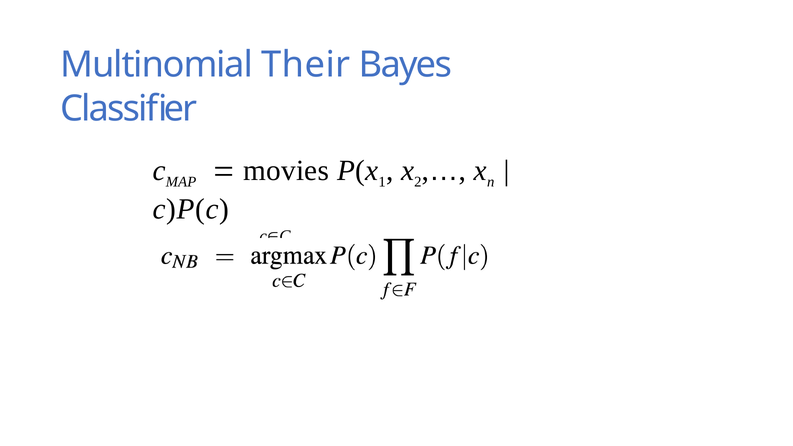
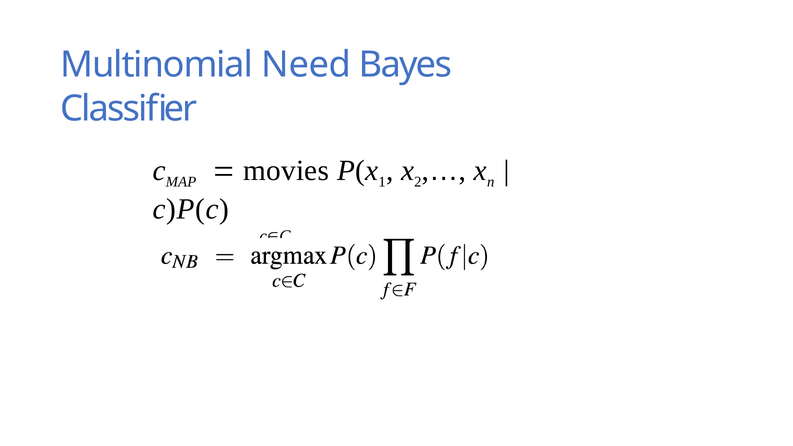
Their: Their -> Need (306, 65)
